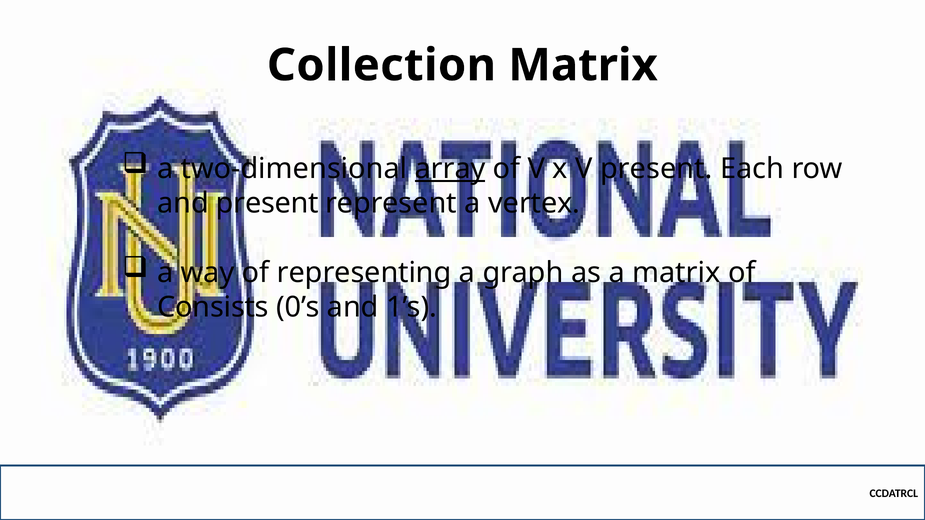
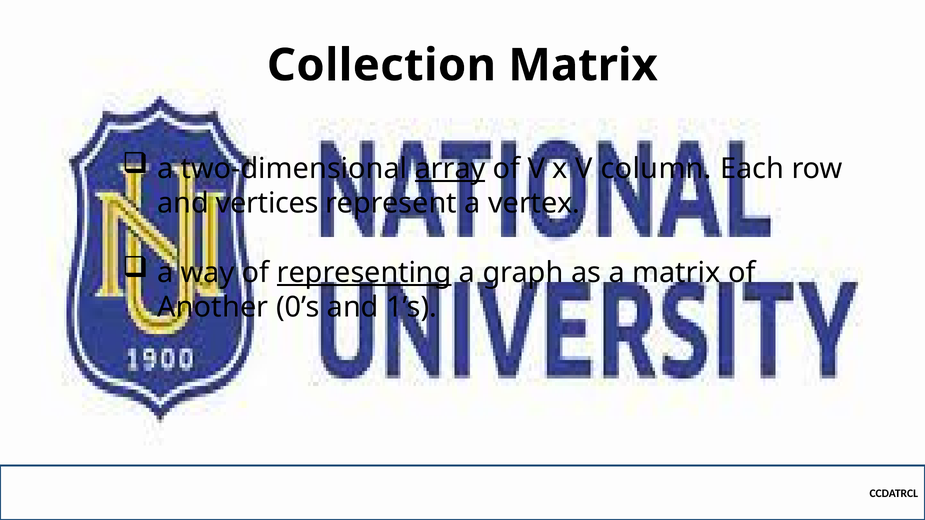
V present: present -> column (656, 169)
and present: present -> vertices (267, 203)
representing underline: none -> present (364, 273)
Consists: Consists -> Another (213, 307)
